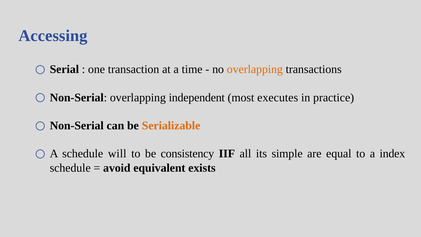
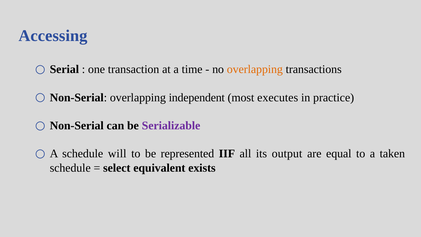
Serializable colour: orange -> purple (171, 126)
consistency: consistency -> represented (187, 154)
simple: simple -> output (287, 154)
index: index -> taken (392, 154)
avoid: avoid -> select (117, 168)
